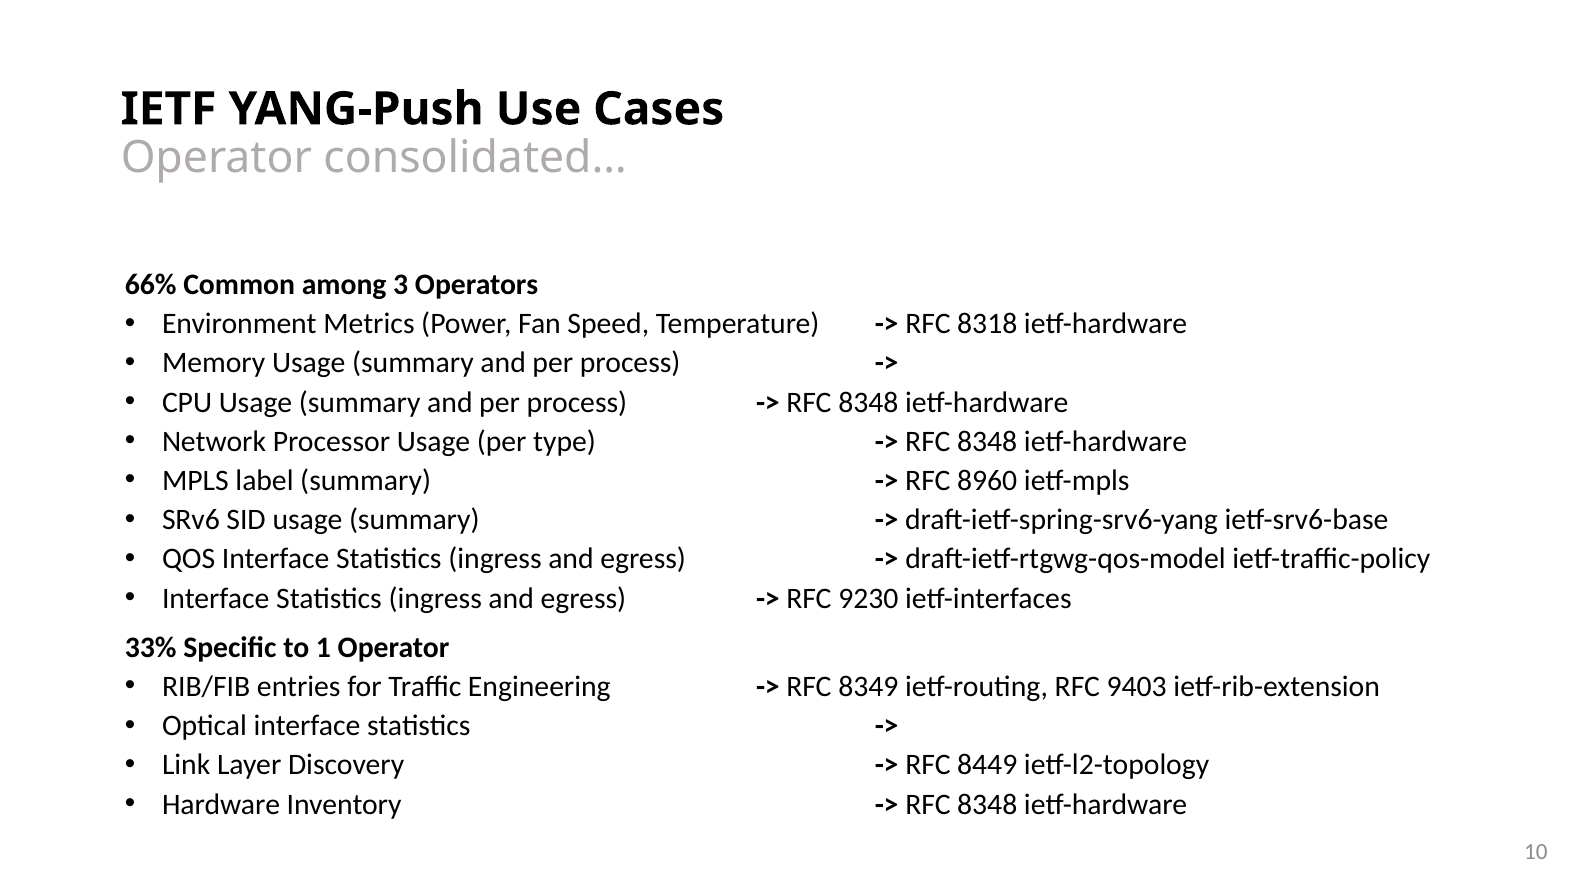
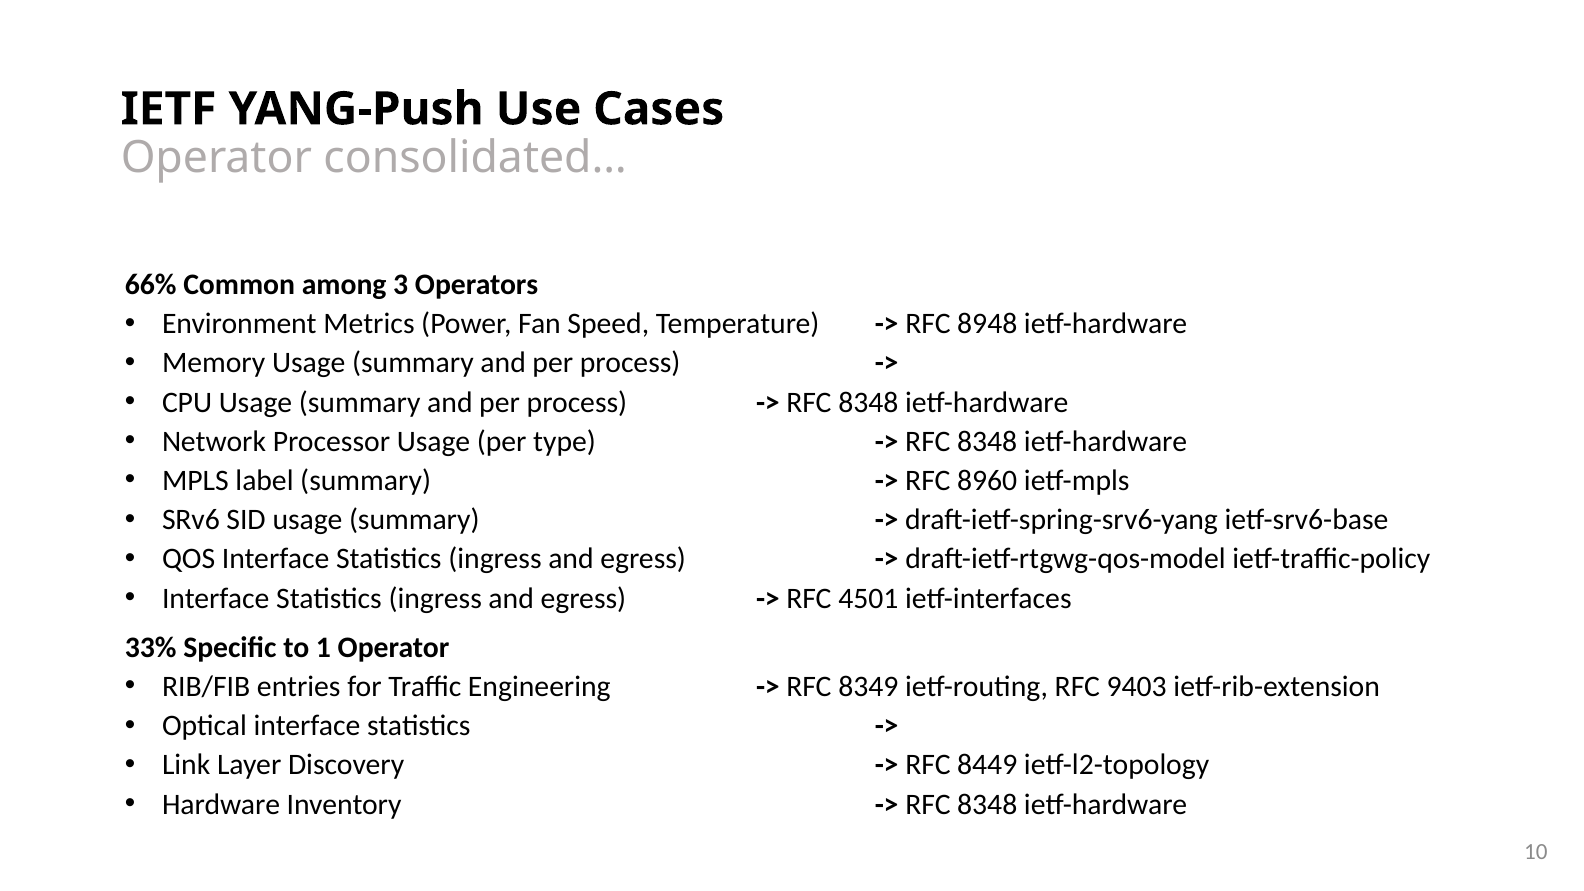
8318: 8318 -> 8948 (987, 324)
9230: 9230 -> 4501 (868, 598)
